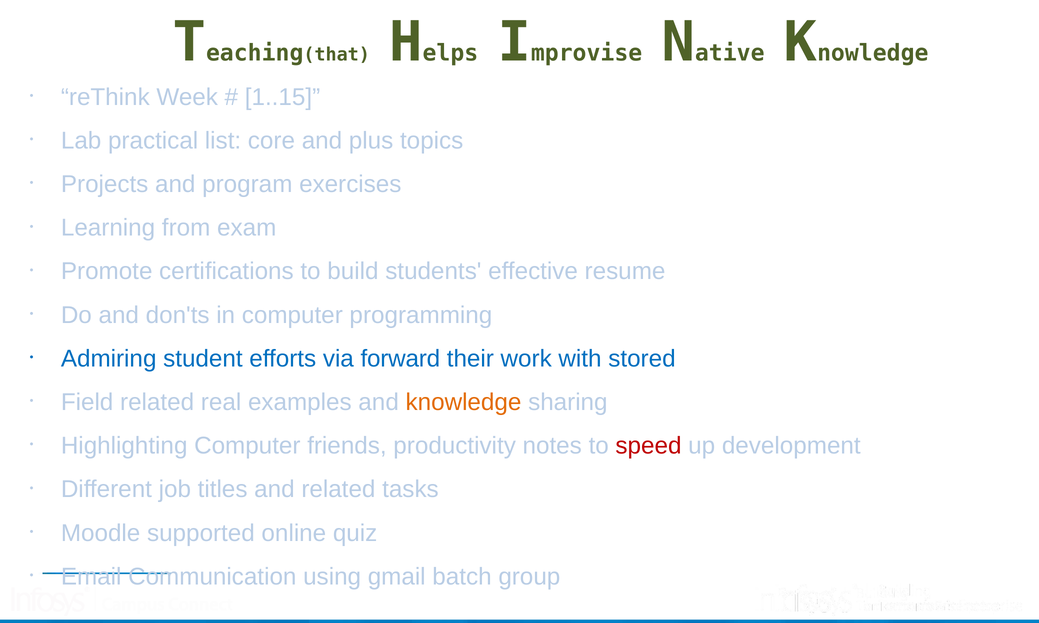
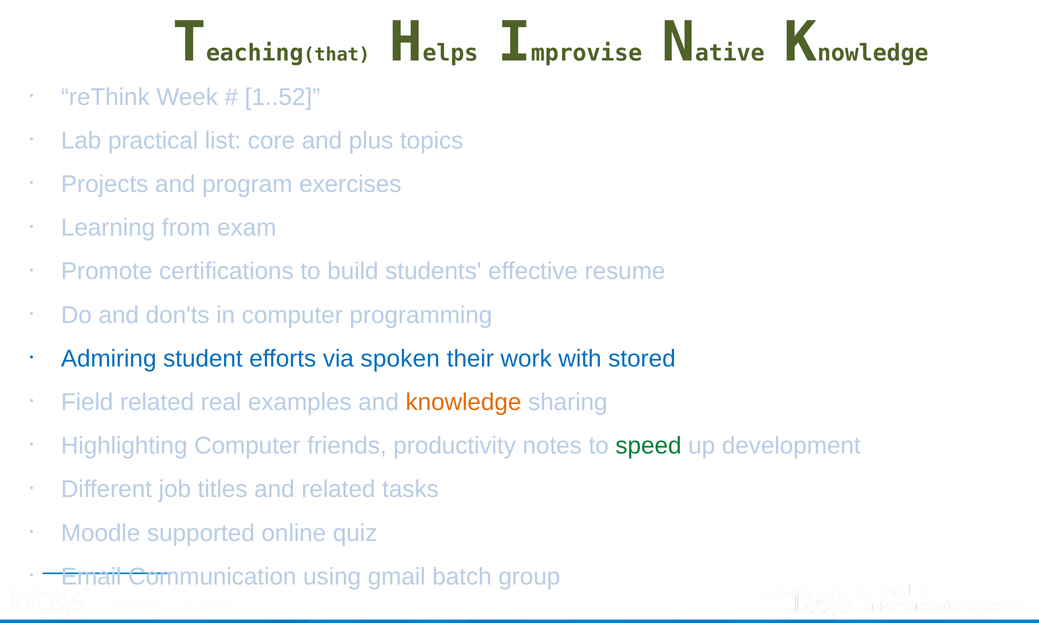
1..15: 1..15 -> 1..52 (283, 97)
forward: forward -> spoken (400, 359)
speed colour: red -> green (649, 446)
